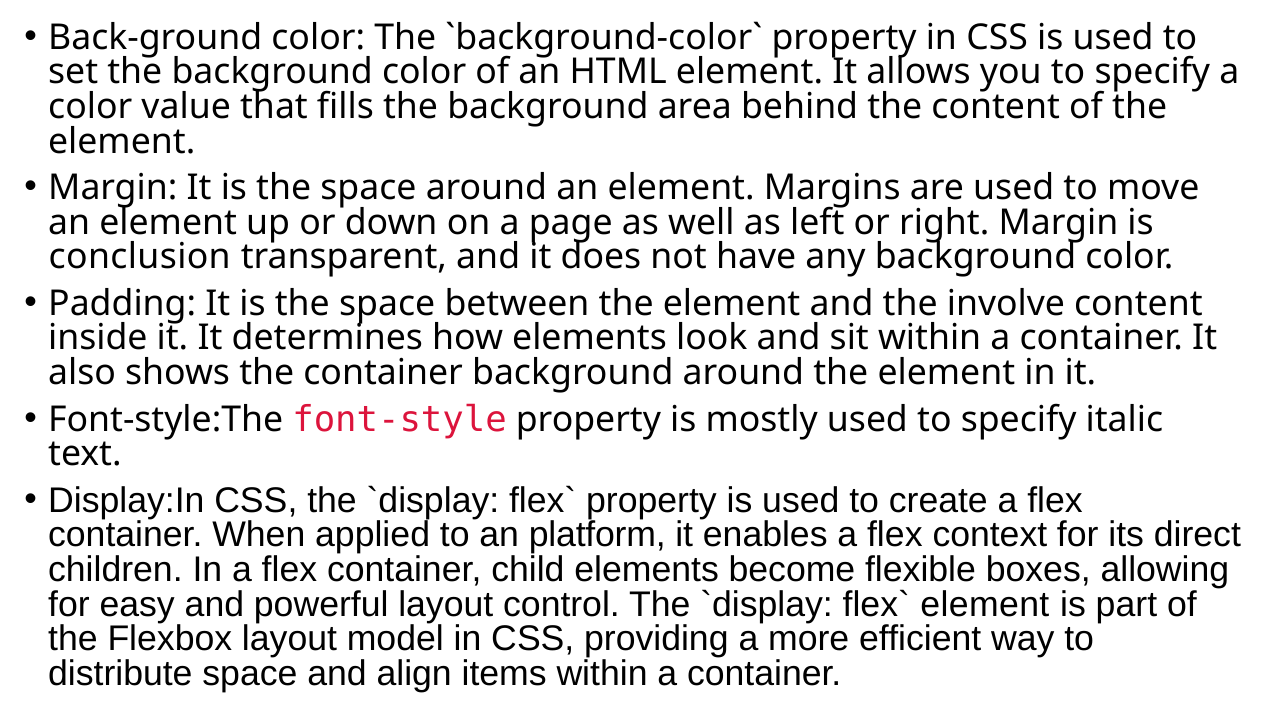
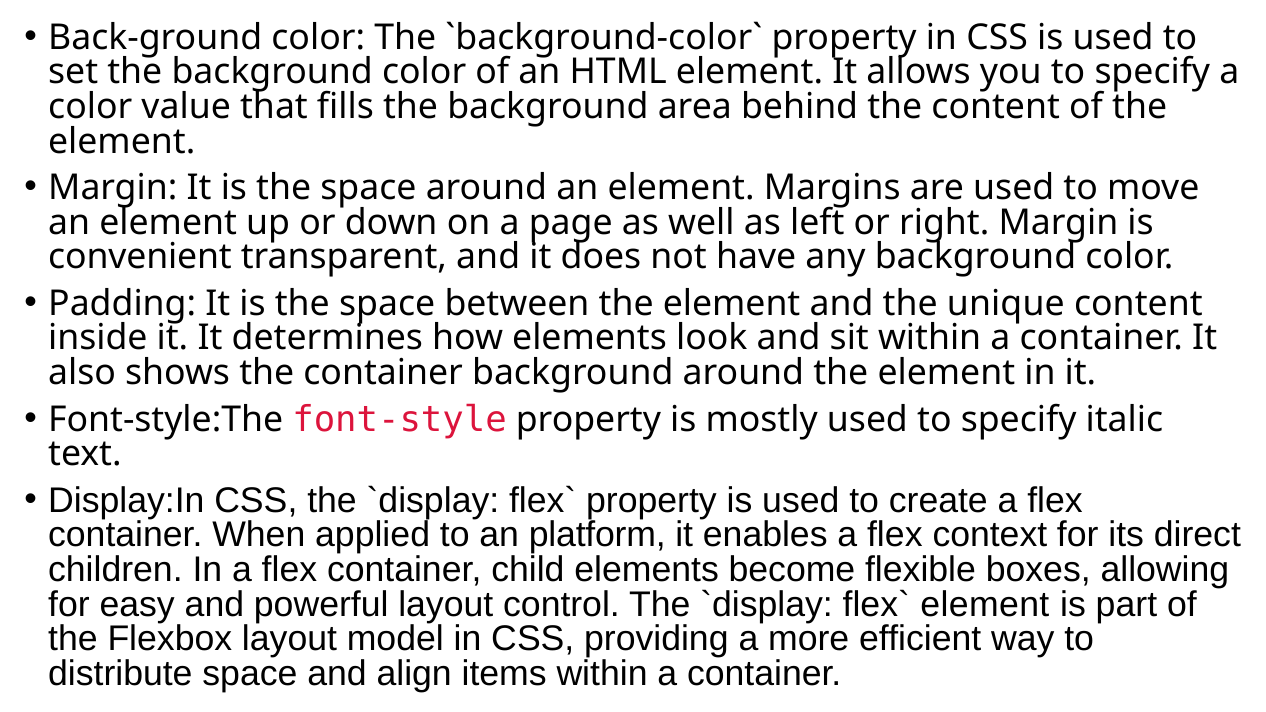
conclusion: conclusion -> convenient (140, 257)
involve: involve -> unique (1006, 304)
